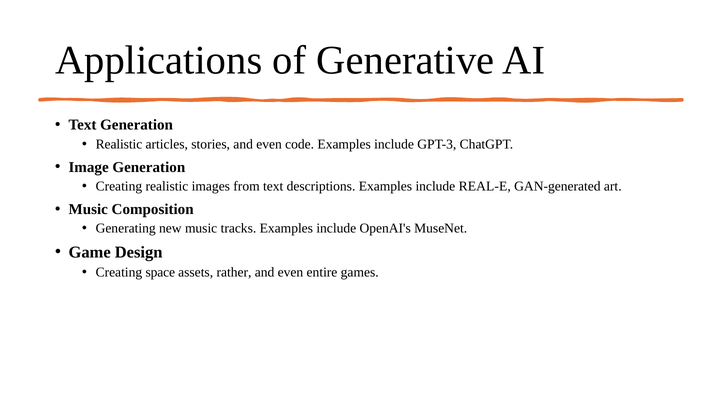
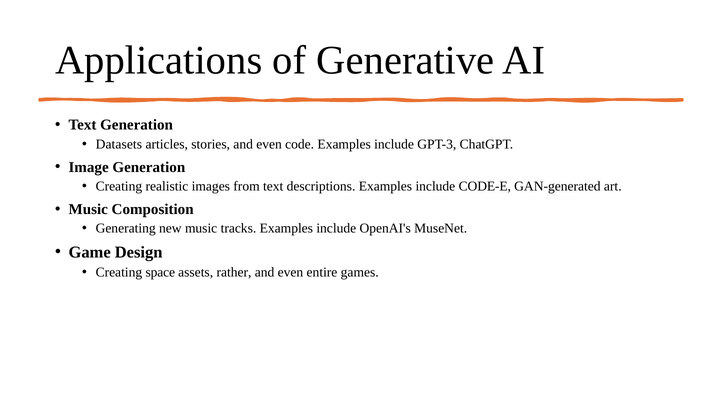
Realistic: Realistic -> Datasets (119, 144)
REAL-E: REAL-E -> CODE-E (485, 186)
